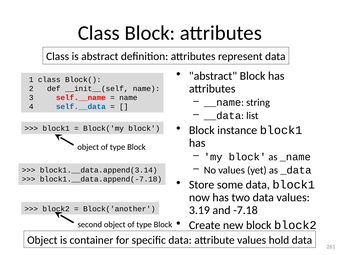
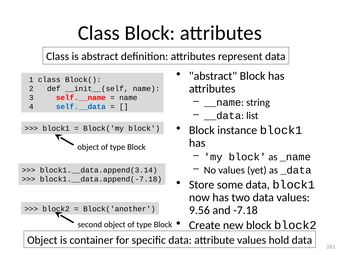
3.19: 3.19 -> 9.56 (199, 210)
